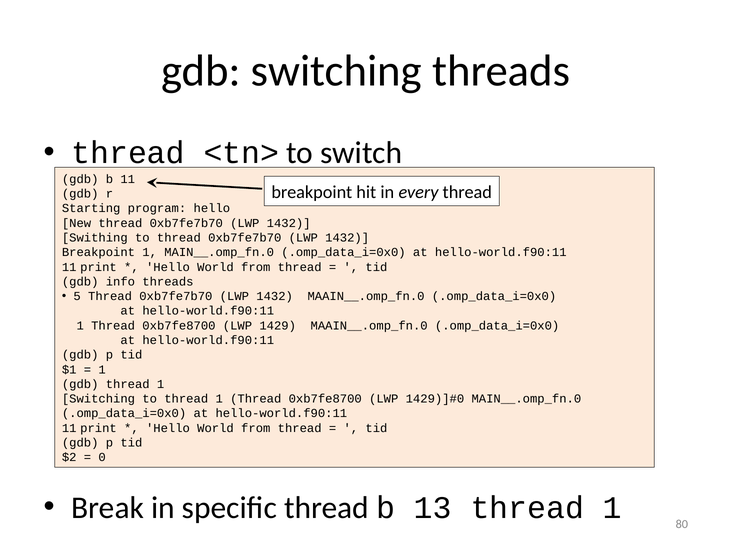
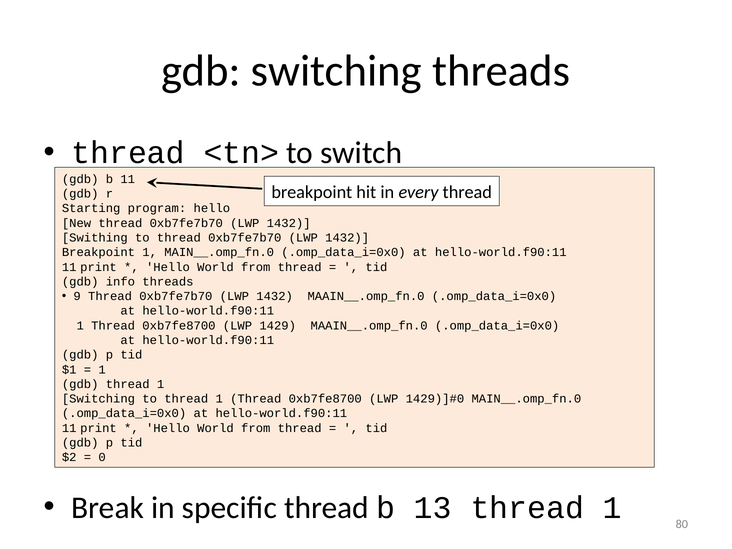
5: 5 -> 9 (77, 296)
